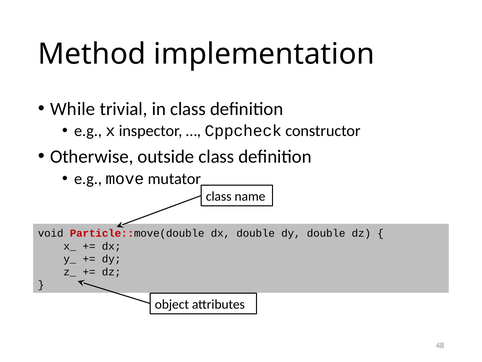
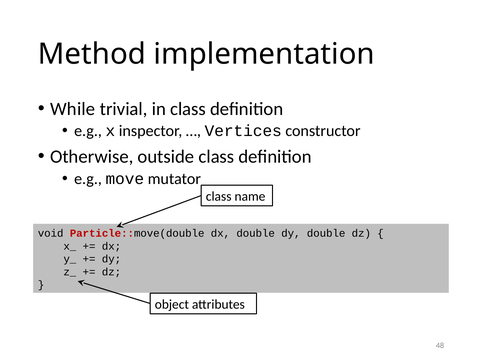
Cppcheck: Cppcheck -> Vertices (243, 131)
